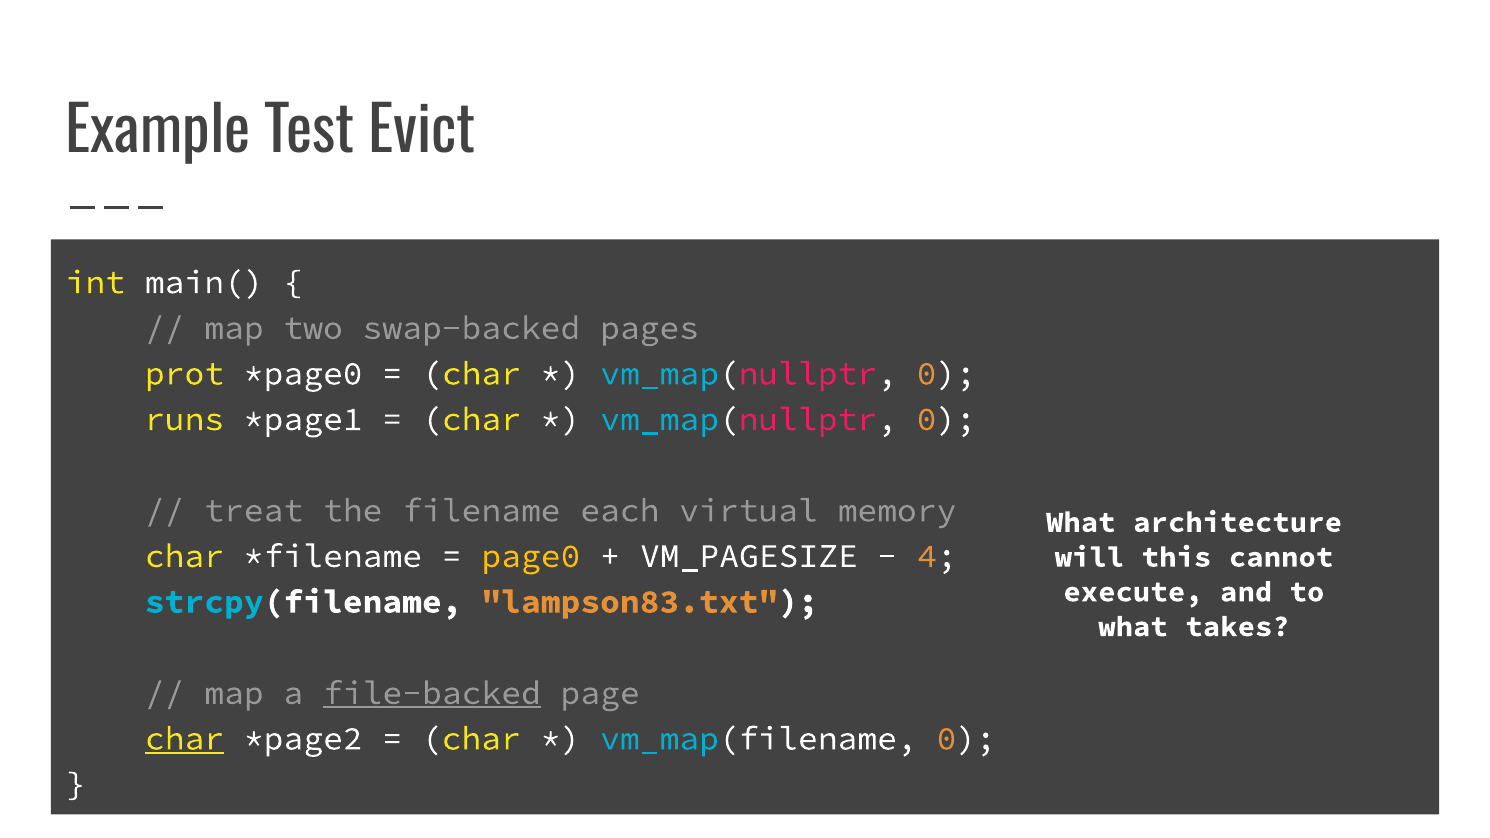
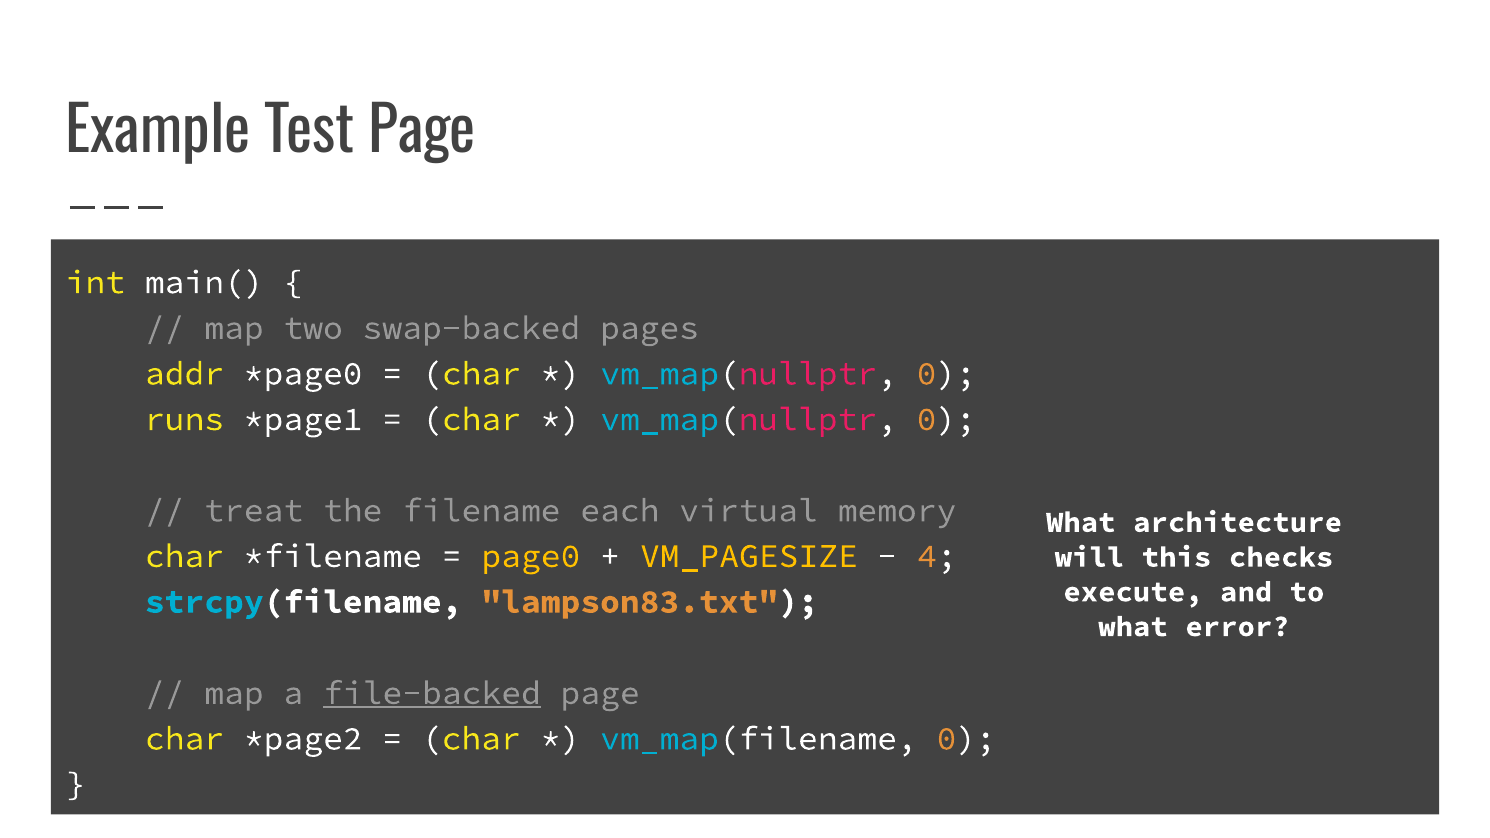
Test Evict: Evict -> Page (422, 132)
prot: prot -> addr (184, 374)
VM_PAGESIZE colour: white -> yellow (749, 556)
cannot: cannot -> checks (1281, 557)
takes: takes -> error (1238, 627)
char underline: present -> none (184, 739)
